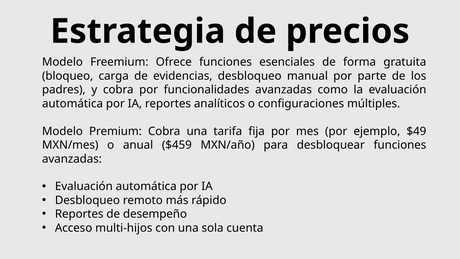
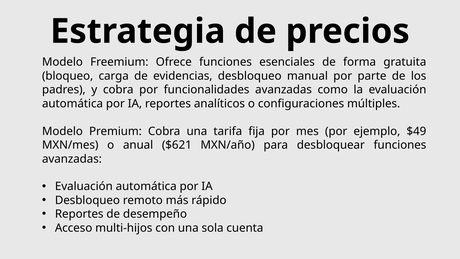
$459: $459 -> $621 (177, 145)
